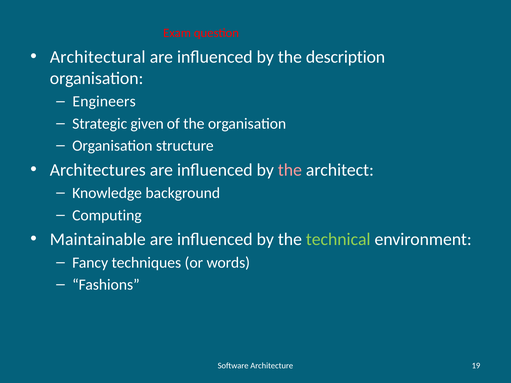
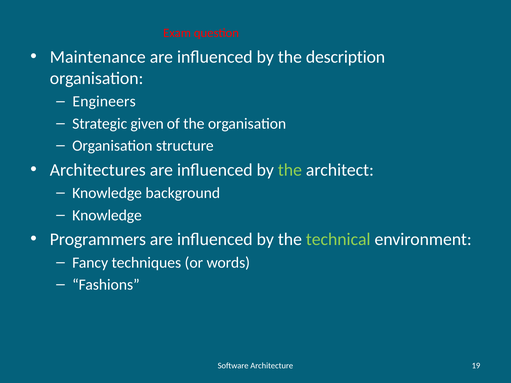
Architectural: Architectural -> Maintenance (98, 57)
the colour: pink -> light green (290, 170)
Computing: Computing -> Knowledge (107, 215)
Maintainable: Maintainable -> Programmers (98, 240)
